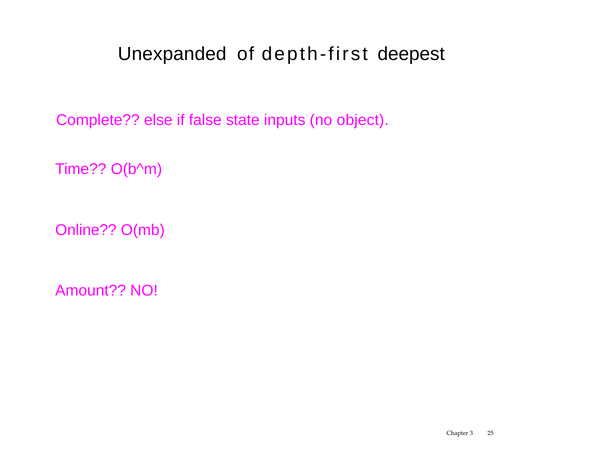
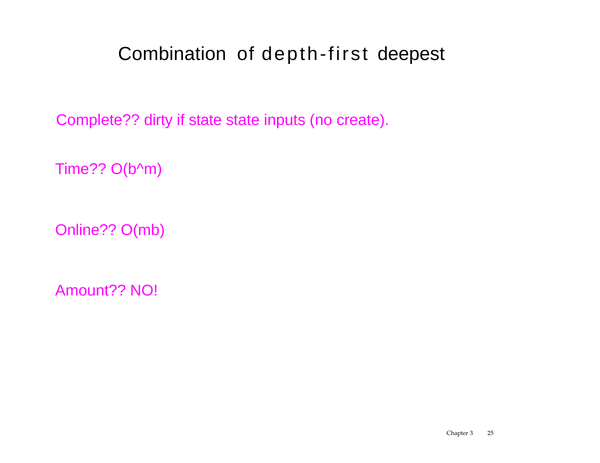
Unexpanded: Unexpanded -> Combination (172, 54)
else: else -> dirty (158, 120)
if false: false -> state (205, 120)
object: object -> create (363, 120)
